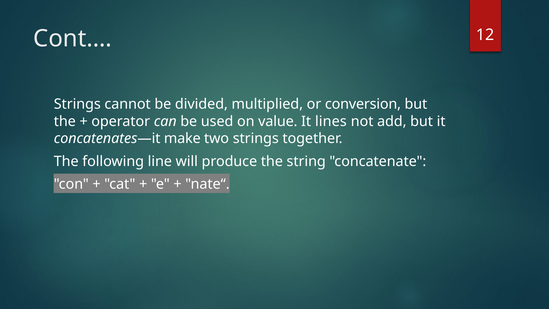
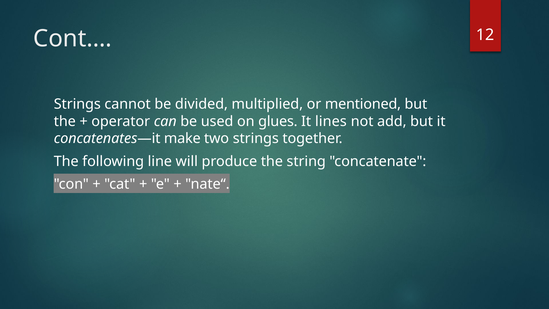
conversion: conversion -> mentioned (363, 104)
value: value -> glues (278, 121)
